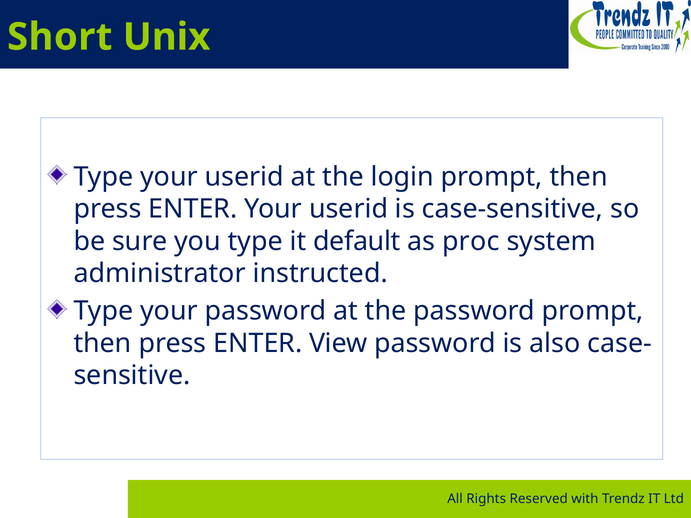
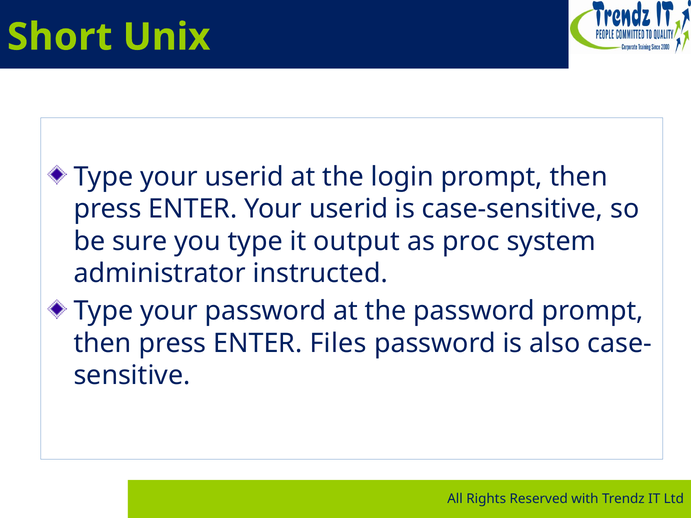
default: default -> output (357, 241)
View: View -> Files (338, 343)
